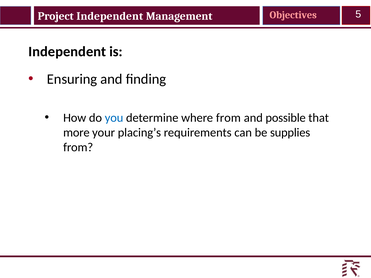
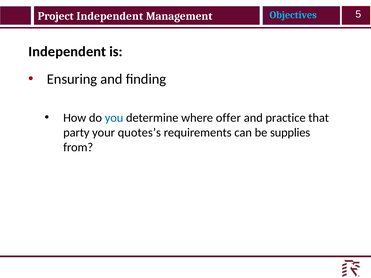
Objectives colour: pink -> light blue (293, 15)
where from: from -> offer (228, 118)
possible: possible -> practice (286, 118)
more: more -> party (76, 133)
placing’s: placing’s -> quotes’s (139, 133)
